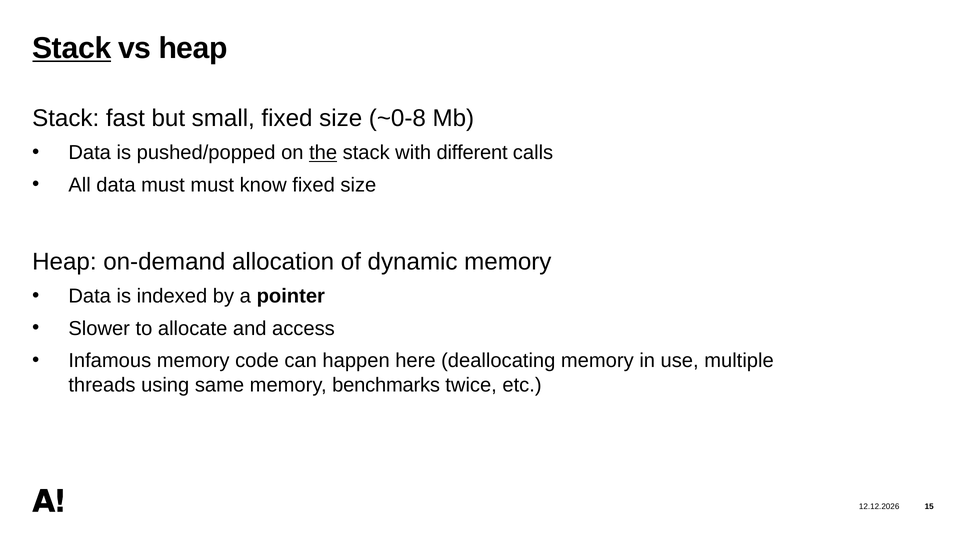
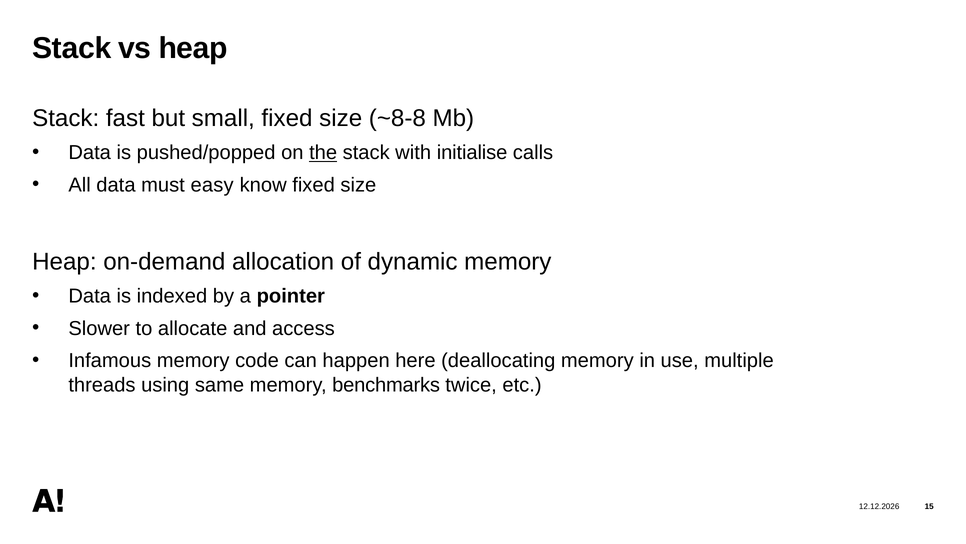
Stack underline: present -> none (72, 48)
~0-8: ~0-8 -> ~8-8 (397, 118)
different: different -> initialise (472, 153)
must must: must -> easy (212, 185)
